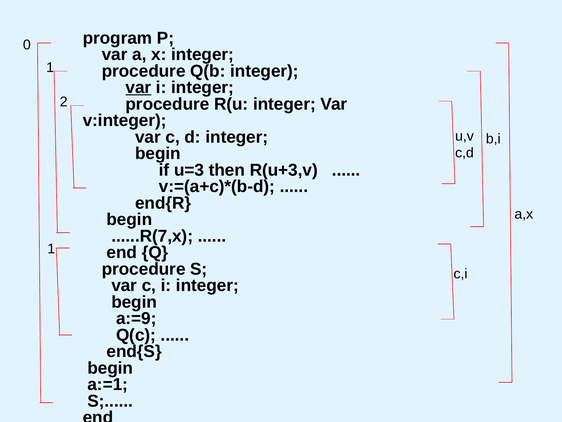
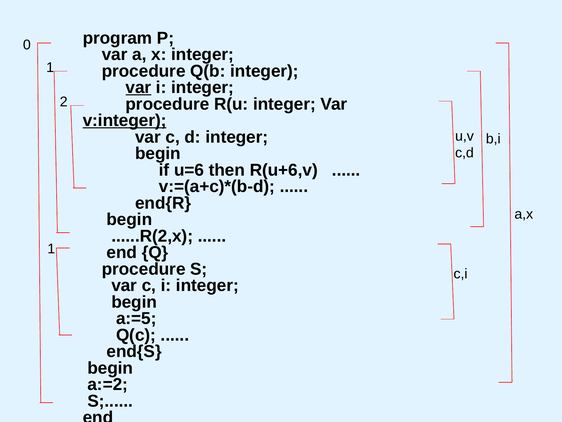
v:integer underline: none -> present (125, 120)
u=3: u=3 -> u=6 (189, 170)
R(u+3,v: R(u+3,v -> R(u+6,v (284, 170)
......R(7,x: ......R(7,x -> ......R(2,x (152, 236)
a:=9: a:=9 -> a:=5 (136, 318)
a:=1: a:=1 -> a:=2 (108, 384)
